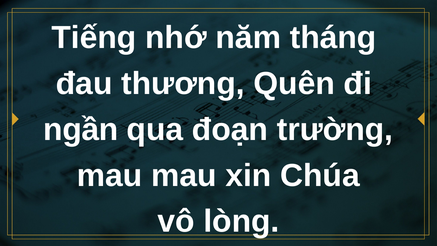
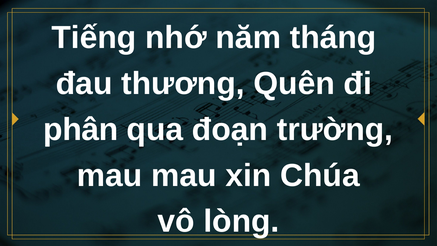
ngần: ngần -> phân (81, 130)
